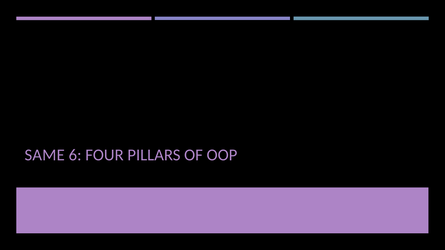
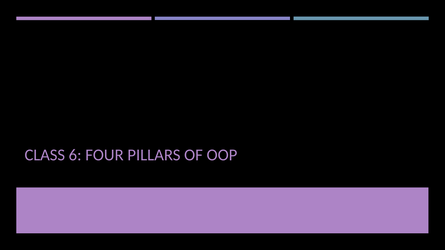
SAME: SAME -> CLASS (45, 155)
